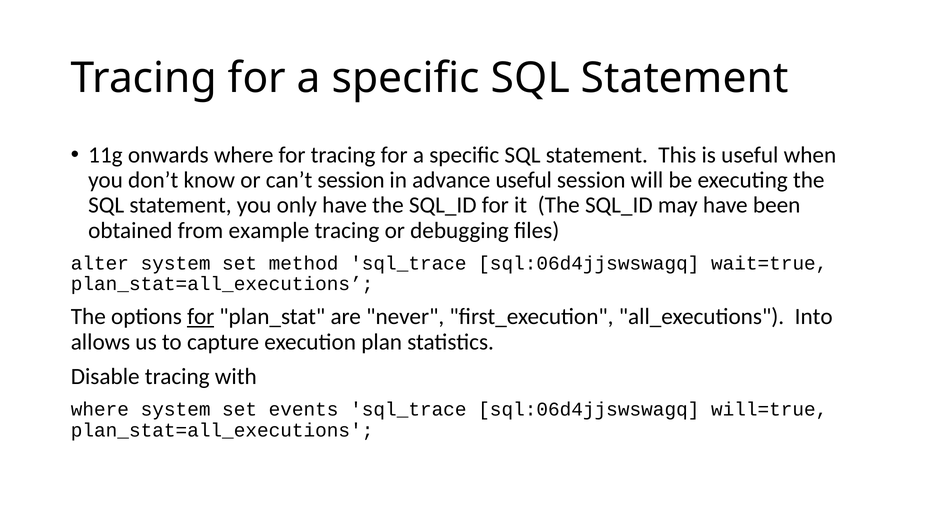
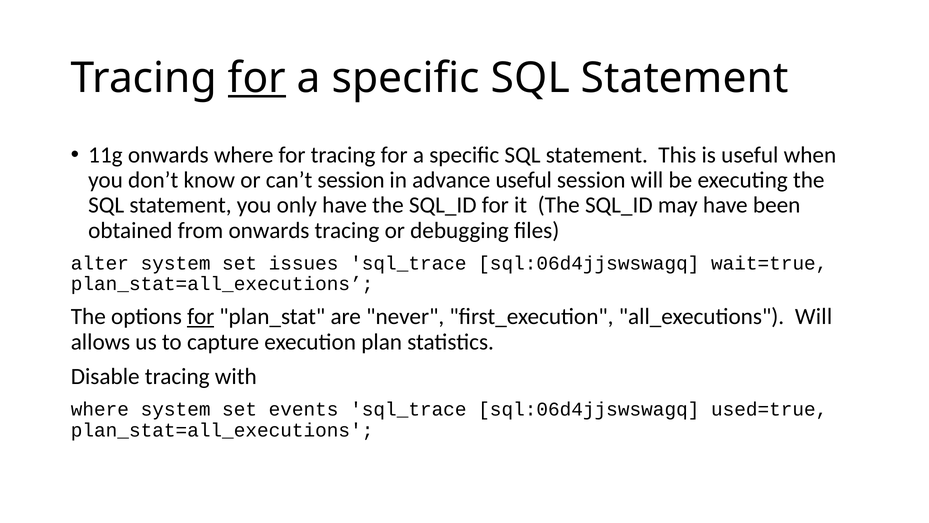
for underline: none -> present (257, 78)
from example: example -> onwards (269, 230)
method: method -> issues (304, 263)
all_executions Into: Into -> Will (814, 317)
will=true: will=true -> used=true (769, 409)
